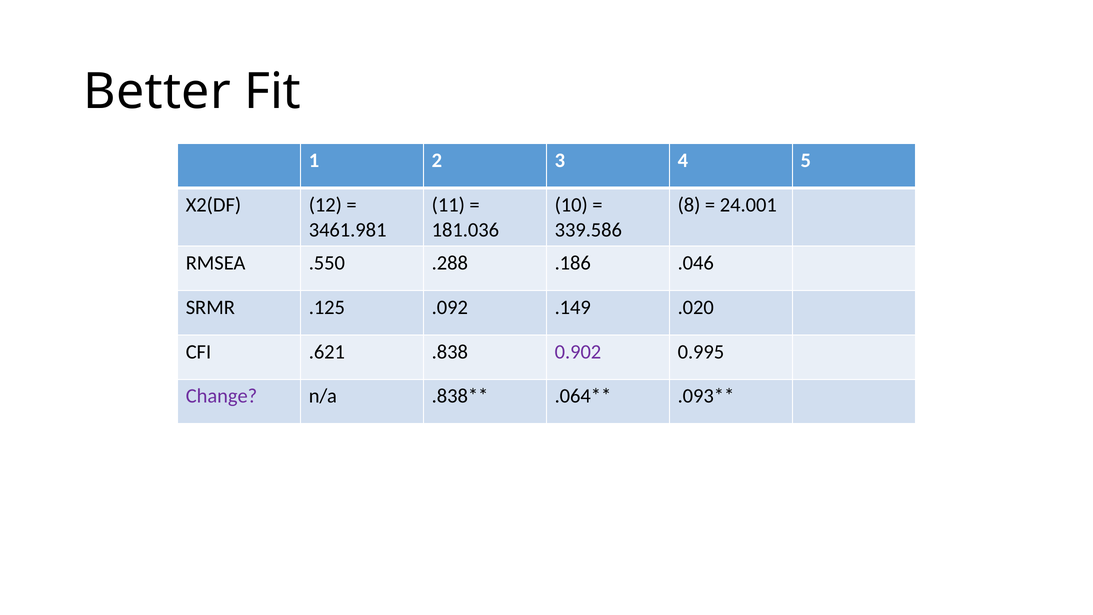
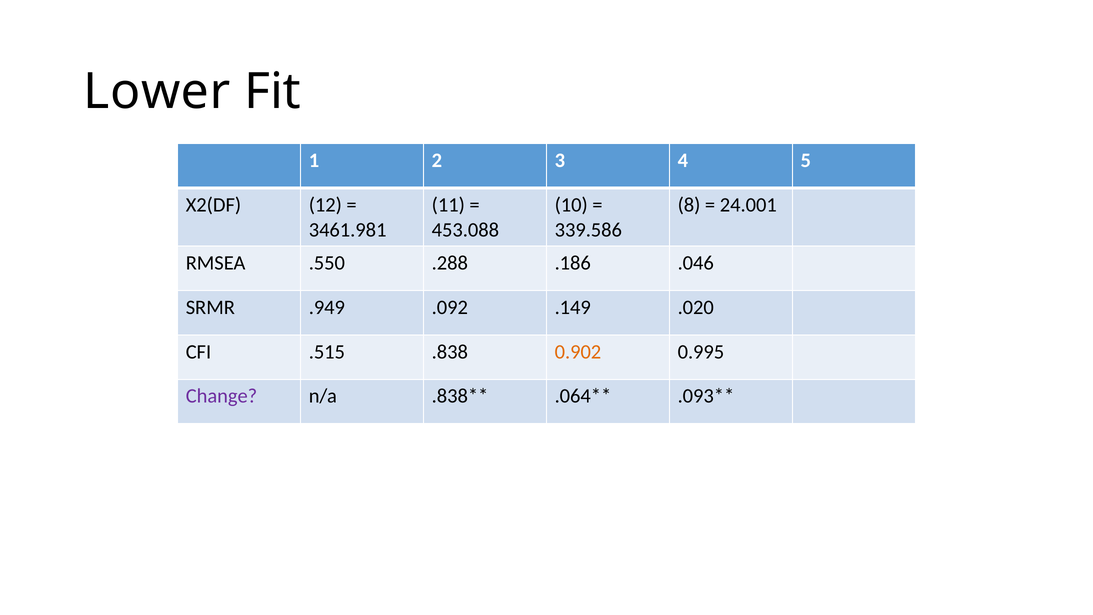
Better: Better -> Lower (157, 92)
181.036: 181.036 -> 453.088 (465, 230)
.125: .125 -> .949 (327, 307)
.621: .621 -> .515 (327, 352)
0.902 colour: purple -> orange (578, 352)
